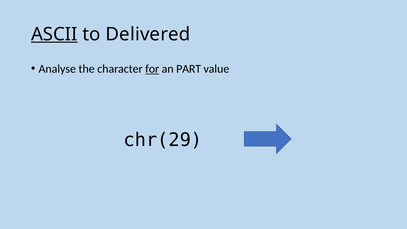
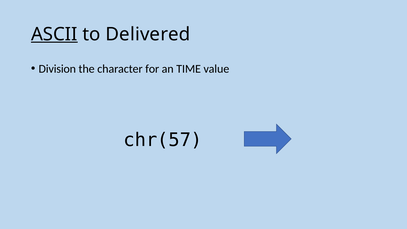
Analyse: Analyse -> Division (57, 69)
for underline: present -> none (152, 69)
PART: PART -> TIME (189, 69)
chr(29: chr(29 -> chr(57 (163, 140)
